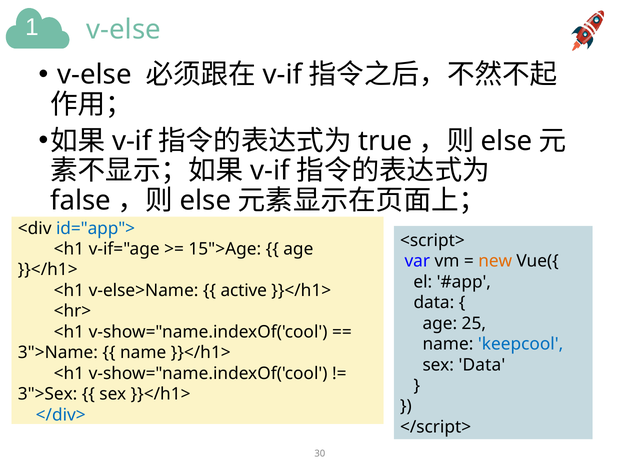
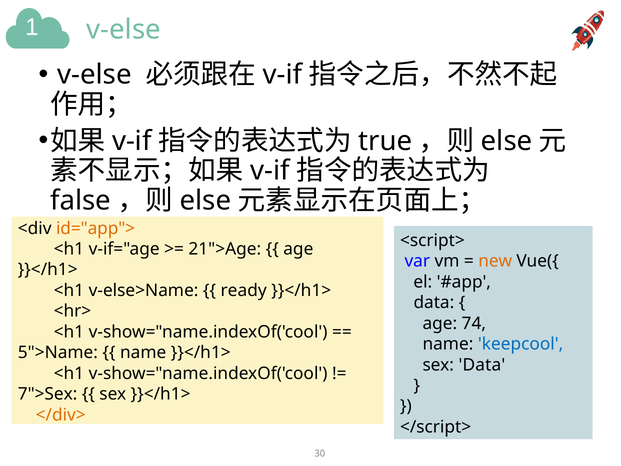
id="app"> colour: blue -> orange (96, 228)
15">Age: 15">Age -> 21">Age (225, 249)
active: active -> ready (244, 290)
25: 25 -> 74 (474, 323)
3">Name: 3">Name -> 5">Name (58, 352)
3">Sex: 3">Sex -> 7">Sex (48, 394)
</div> colour: blue -> orange (61, 415)
